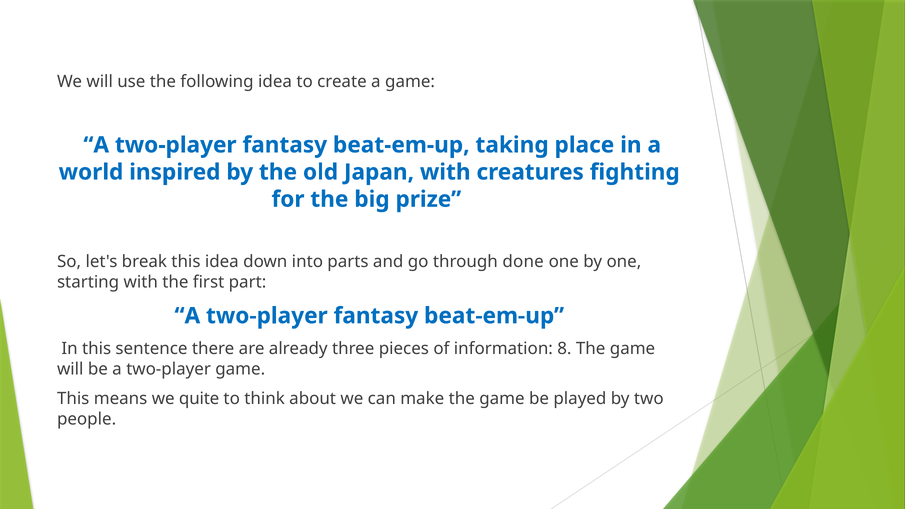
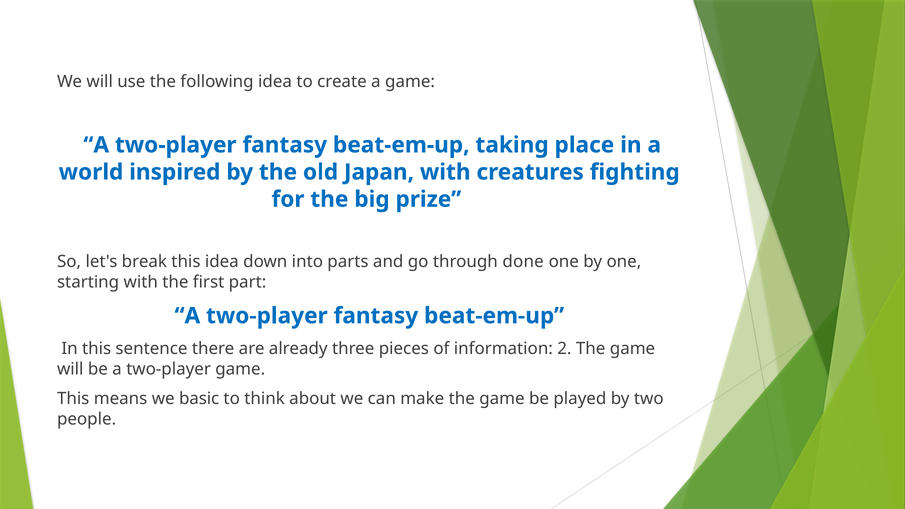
8: 8 -> 2 (564, 349)
quite: quite -> basic (199, 399)
